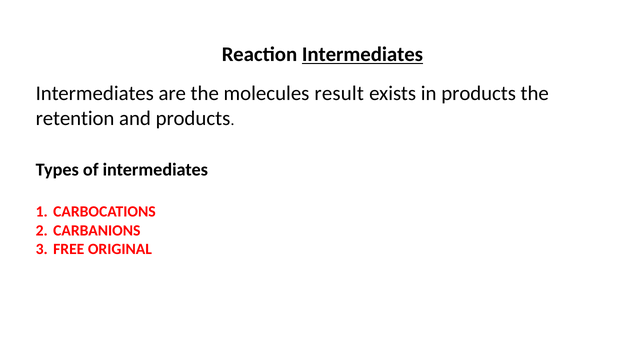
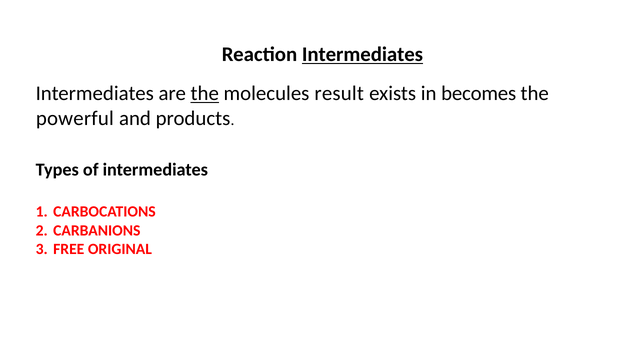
the underline: none -> present (205, 94)
in products: products -> becomes (479, 94)
retention: retention -> powerful (75, 119)
